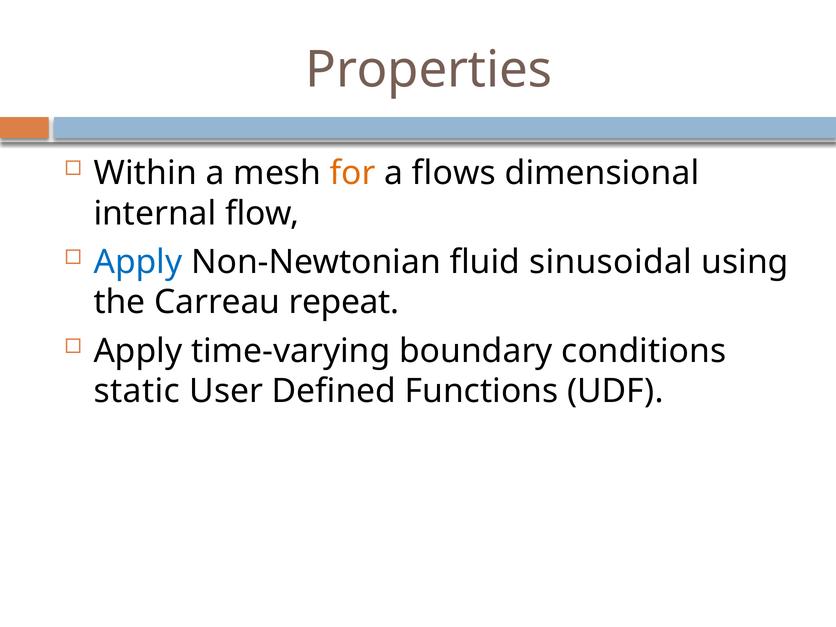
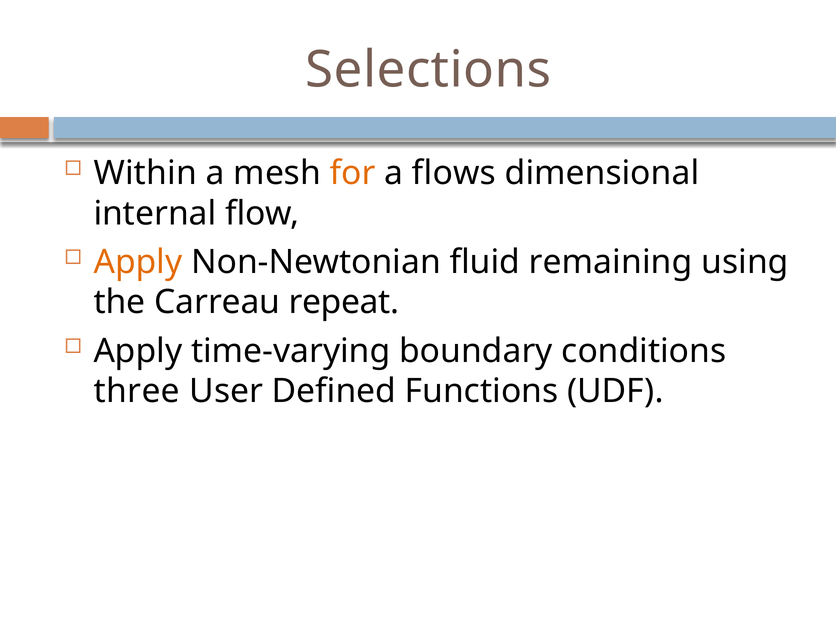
Properties: Properties -> Selections (428, 70)
Apply colour: blue -> orange (138, 262)
sinusoidal: sinusoidal -> remaining (611, 262)
static: static -> three (137, 391)
